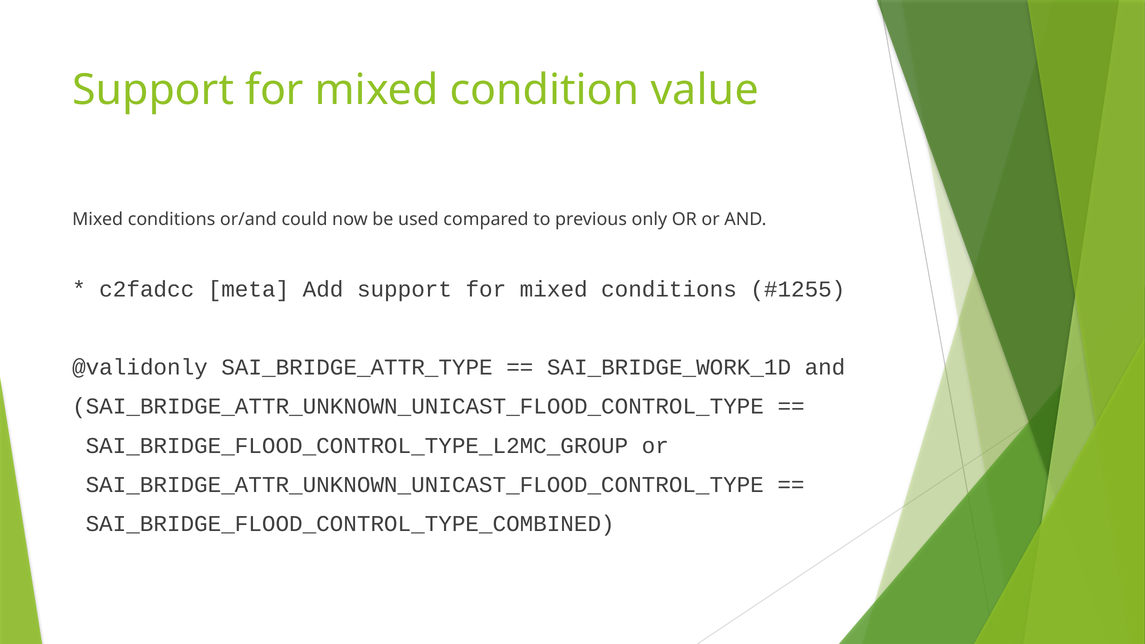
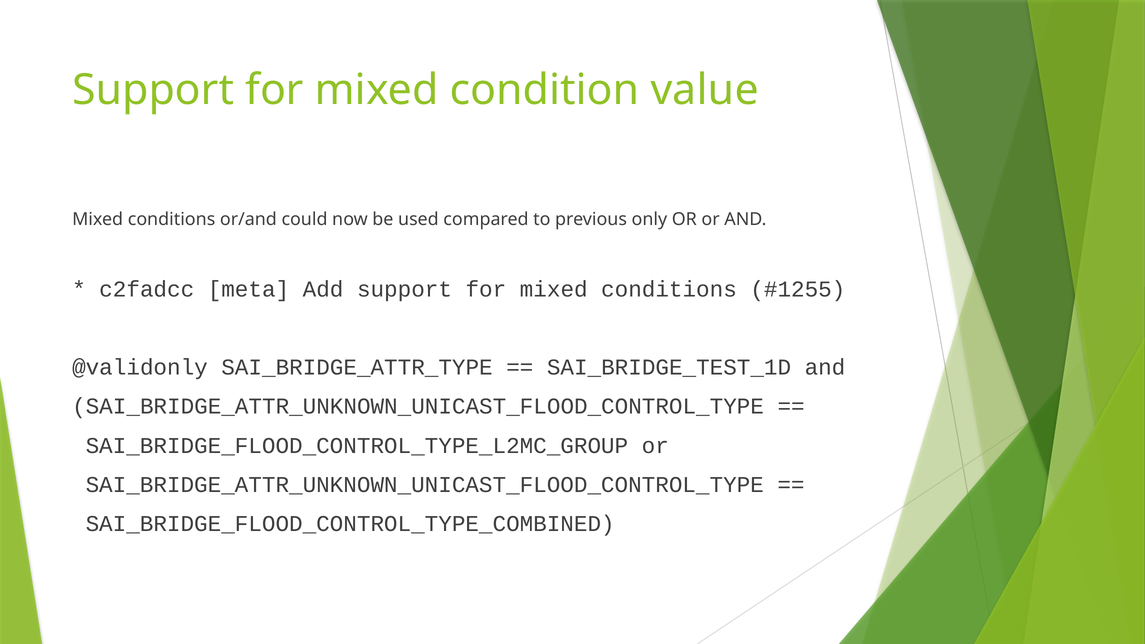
SAI_BRIDGE_WORK_1D: SAI_BRIDGE_WORK_1D -> SAI_BRIDGE_TEST_1D (669, 367)
